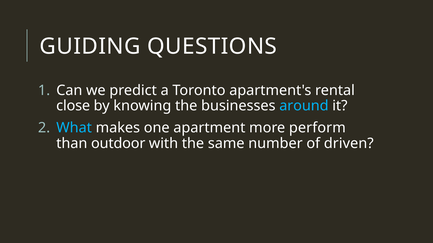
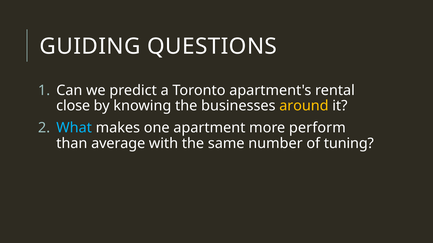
around colour: light blue -> yellow (304, 106)
outdoor: outdoor -> average (118, 144)
driven: driven -> tuning (349, 144)
